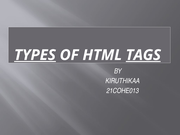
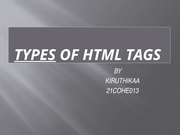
TAGS underline: present -> none (143, 55)
